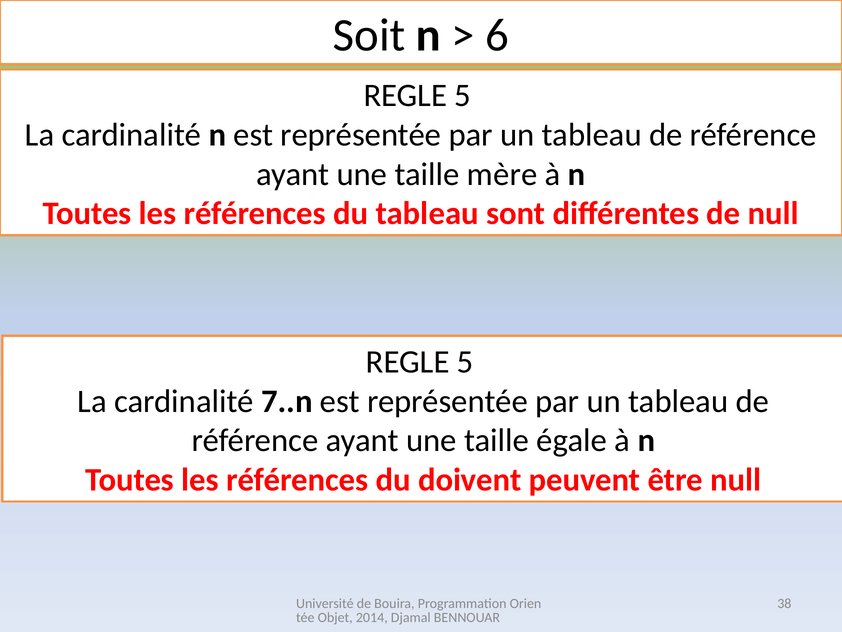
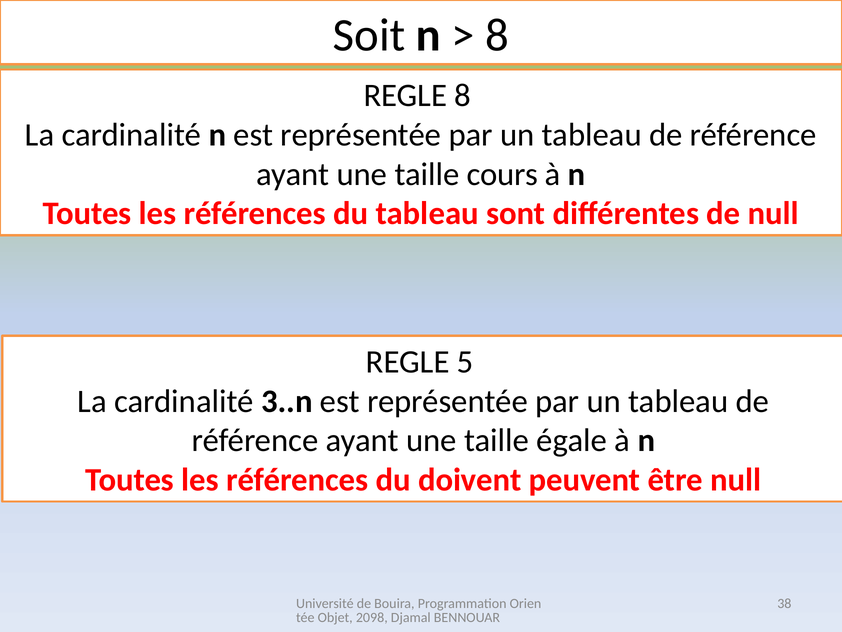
6: 6 -> 8 (497, 35)
5: 5 -> 8 (463, 96)
mère: mère -> cours (502, 174)
7..n: 7..n -> 3..n (287, 401)
2014: 2014 -> 2098 (372, 617)
